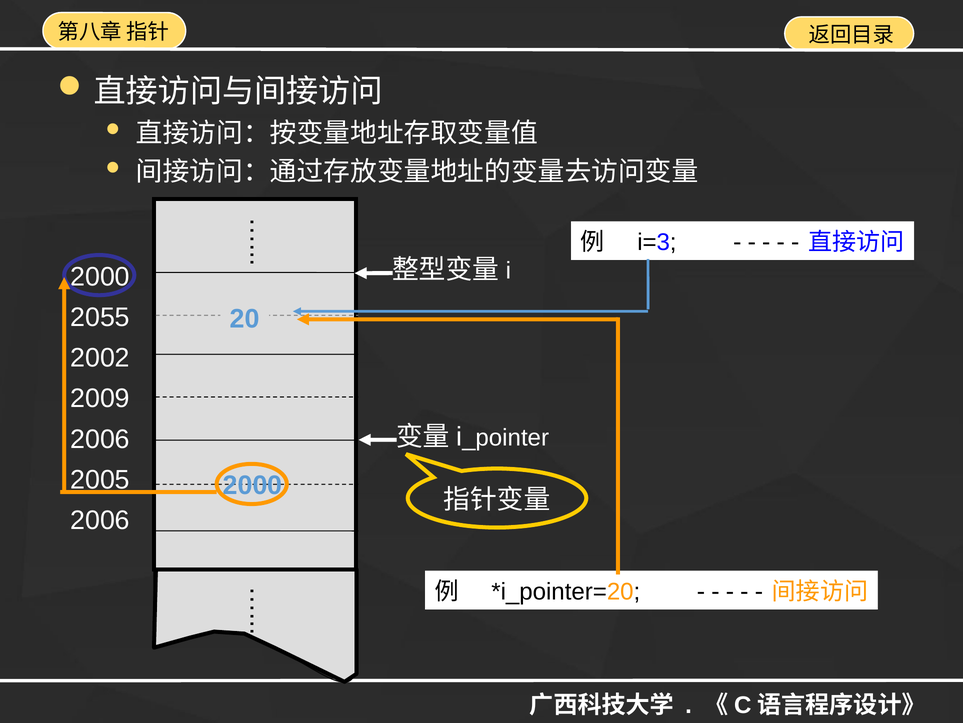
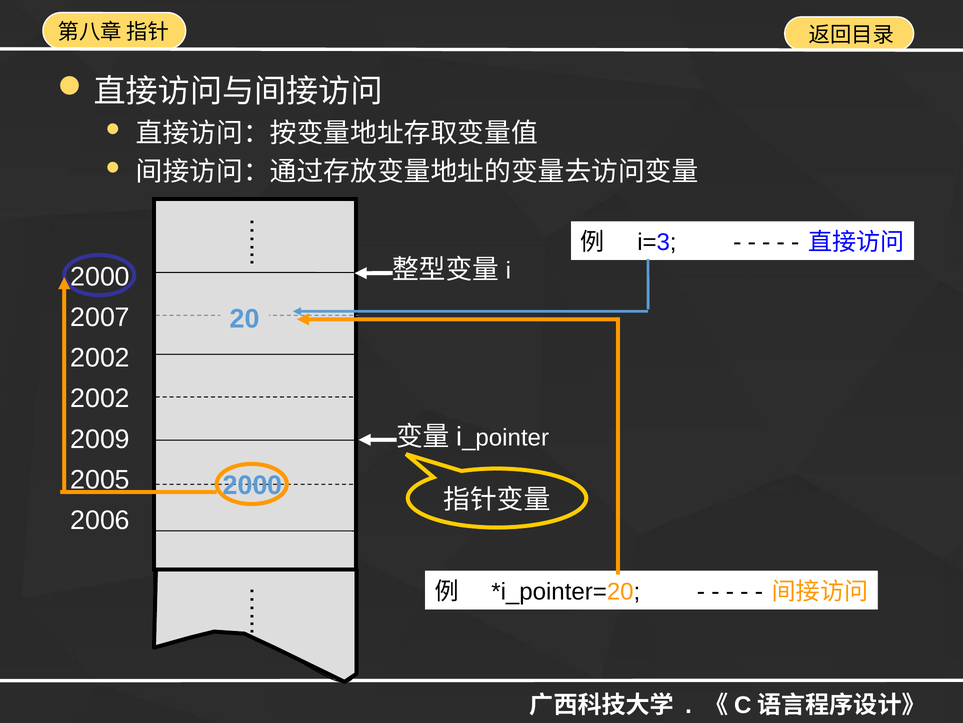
2055: 2055 -> 2007 (100, 317)
2009: 2009 -> 2002 (100, 398)
2006: 2006 -> 2009 (100, 439)
